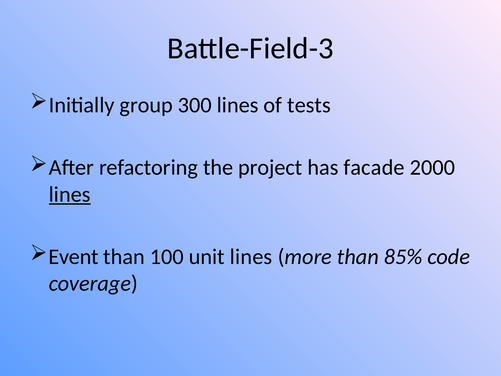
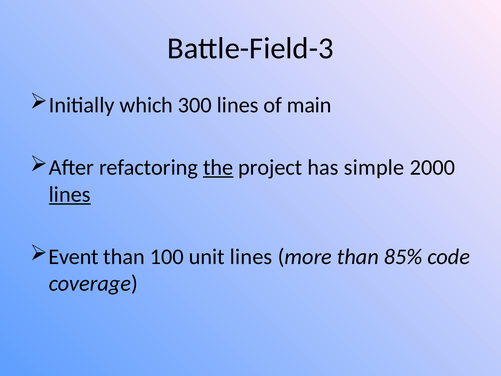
group: group -> which (146, 105)
tests: tests -> main (309, 105)
the underline: none -> present (218, 167)
facade: facade -> simple (374, 167)
